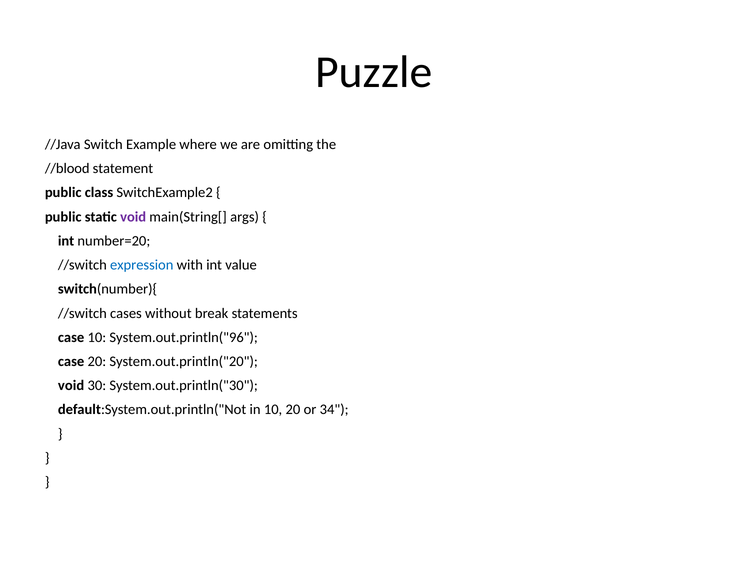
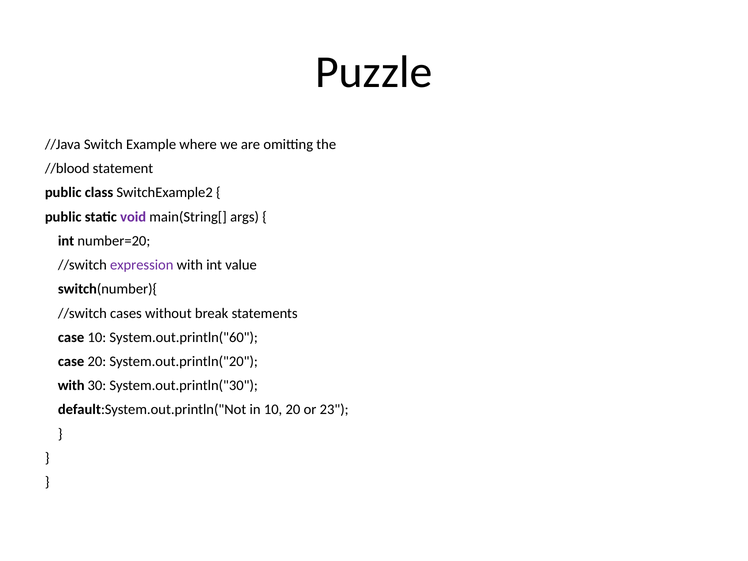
expression colour: blue -> purple (142, 265)
System.out.println("96: System.out.println("96 -> System.out.println("60 (184, 337)
void: void -> with (71, 386)
34: 34 -> 23 (334, 410)
